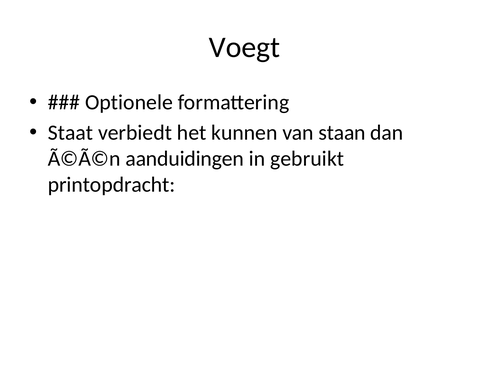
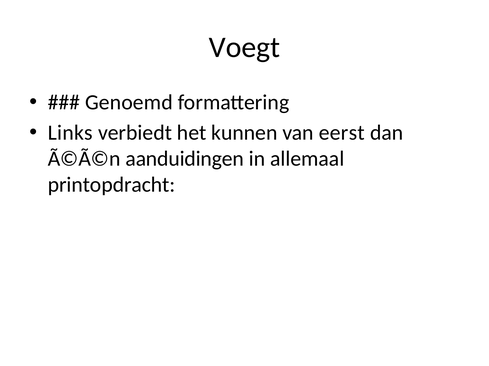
Optionele: Optionele -> Genoemd (129, 103)
Staat: Staat -> Links (70, 133)
staan: staan -> eerst (342, 133)
gebruikt: gebruikt -> allemaal (307, 159)
